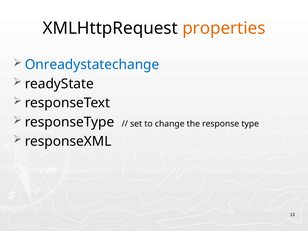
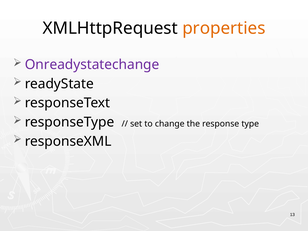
Onreadystatechange colour: blue -> purple (92, 65)
